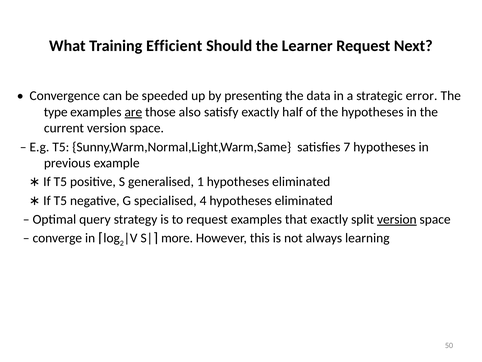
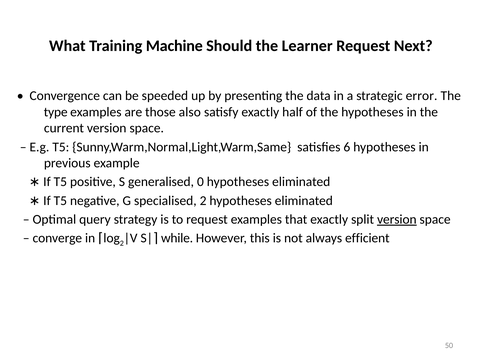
Efficient: Efficient -> Machine (174, 46)
are underline: present -> none (133, 112)
7: 7 -> 6 (347, 147)
1: 1 -> 0 (200, 182)
specialised 4: 4 -> 2 (203, 200)
more: more -> while (177, 238)
learning: learning -> efficient (367, 238)
